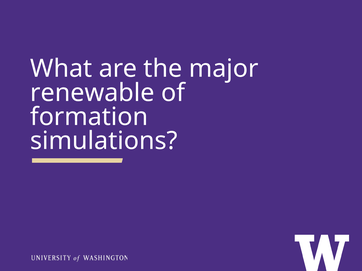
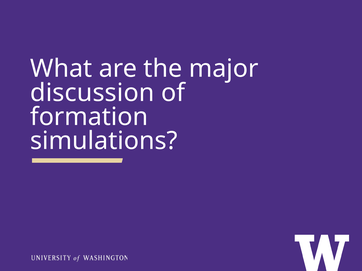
renewable: renewable -> discussion (92, 93)
